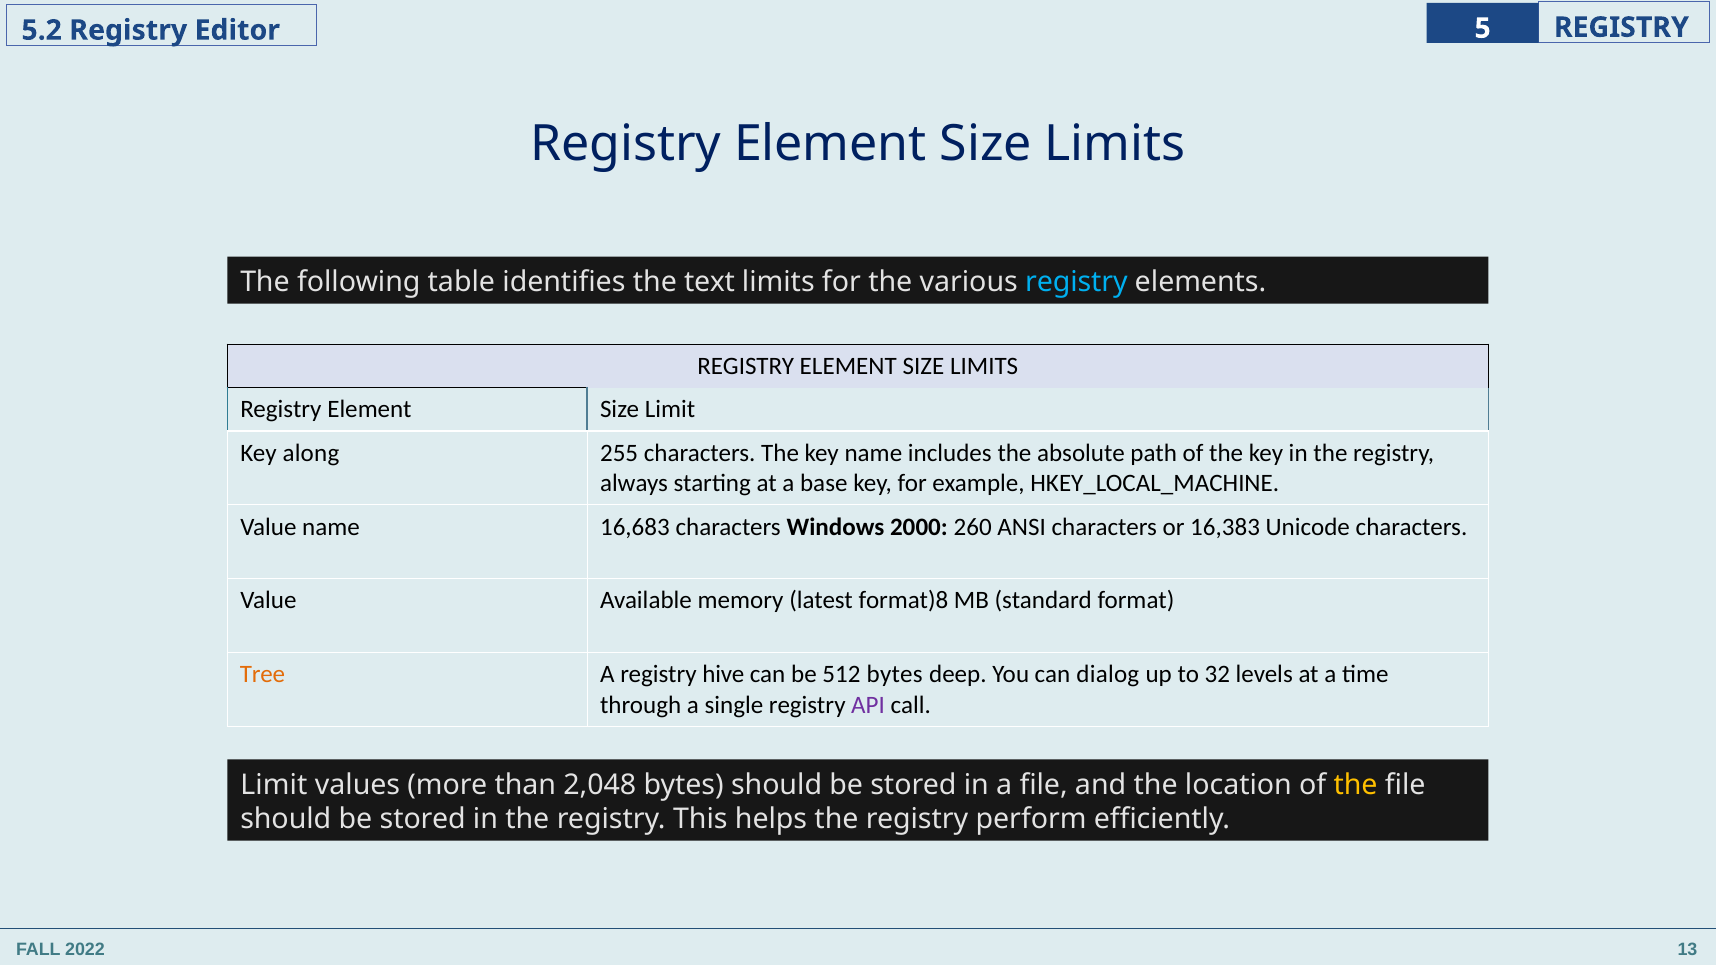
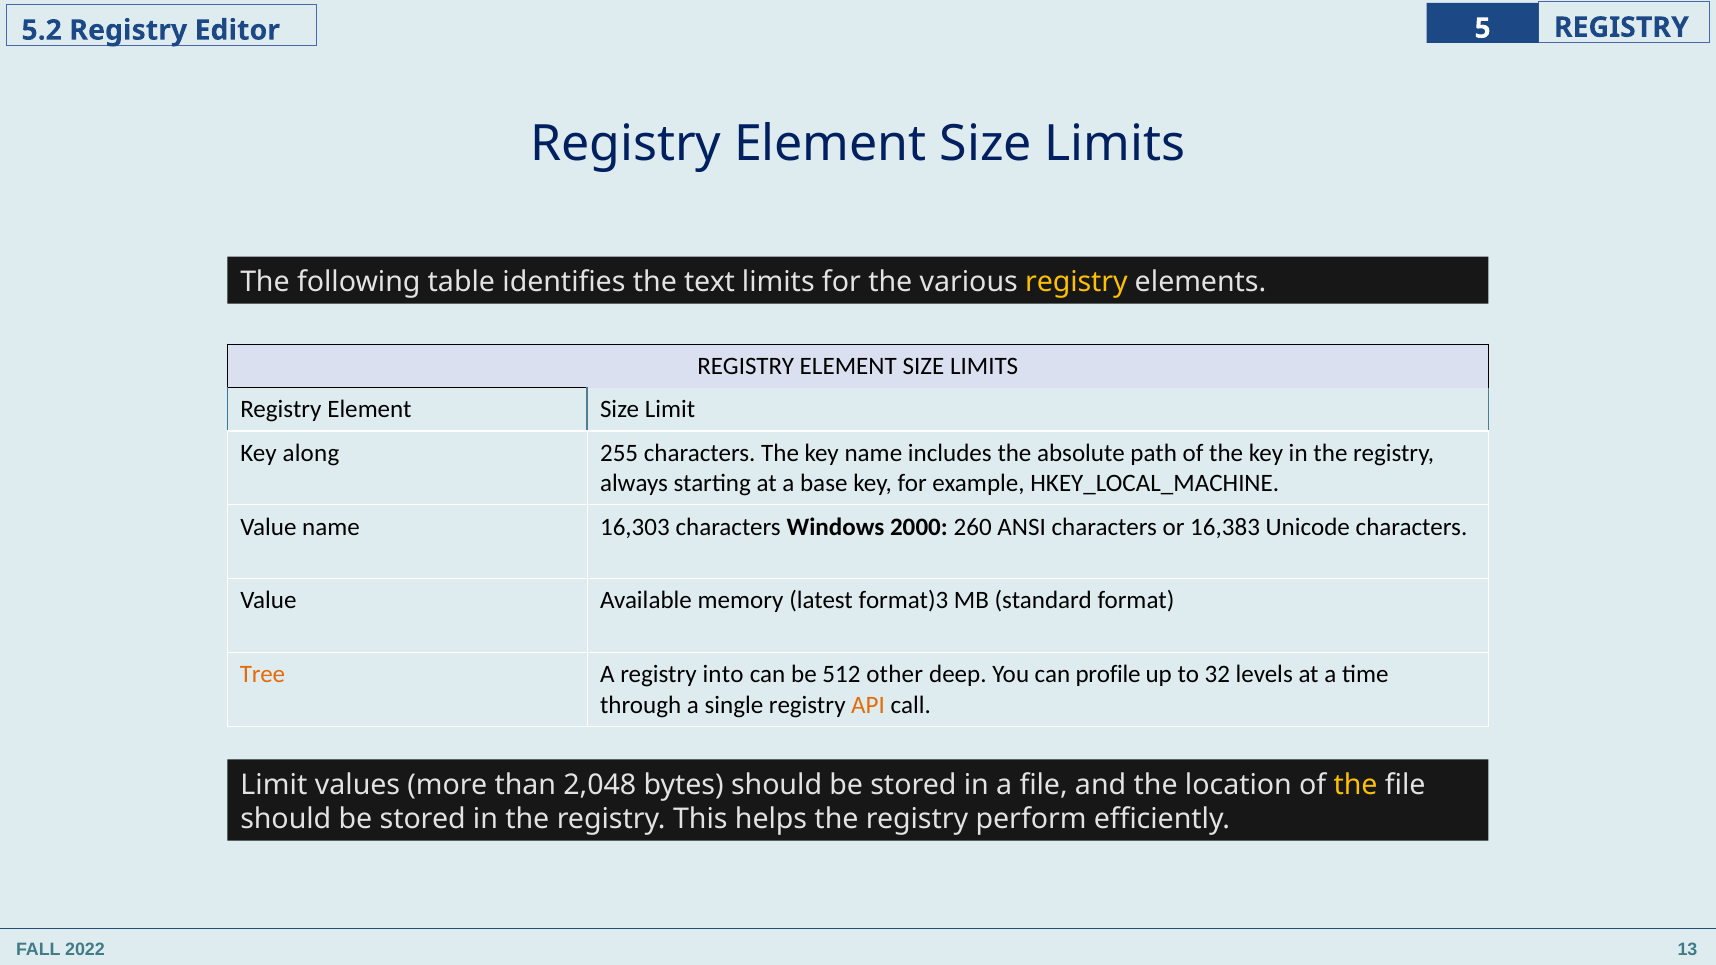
registry colour: light blue -> yellow (1076, 282)
16,683: 16,683 -> 16,303 (635, 527)
format)8: format)8 -> format)3 (903, 601)
hive: hive -> into (723, 675)
512 bytes: bytes -> other (895, 675)
dialog: dialog -> profile (1108, 675)
API colour: purple -> orange (868, 705)
